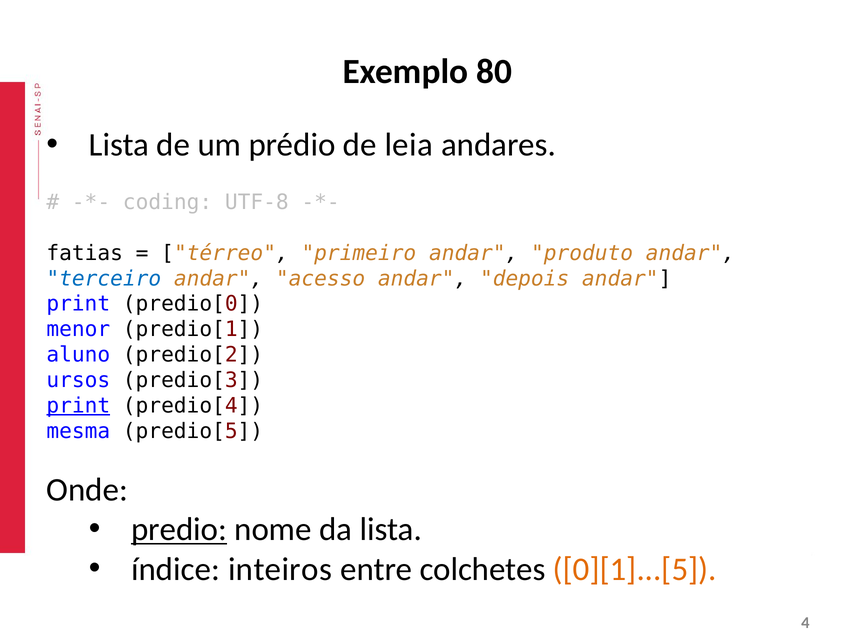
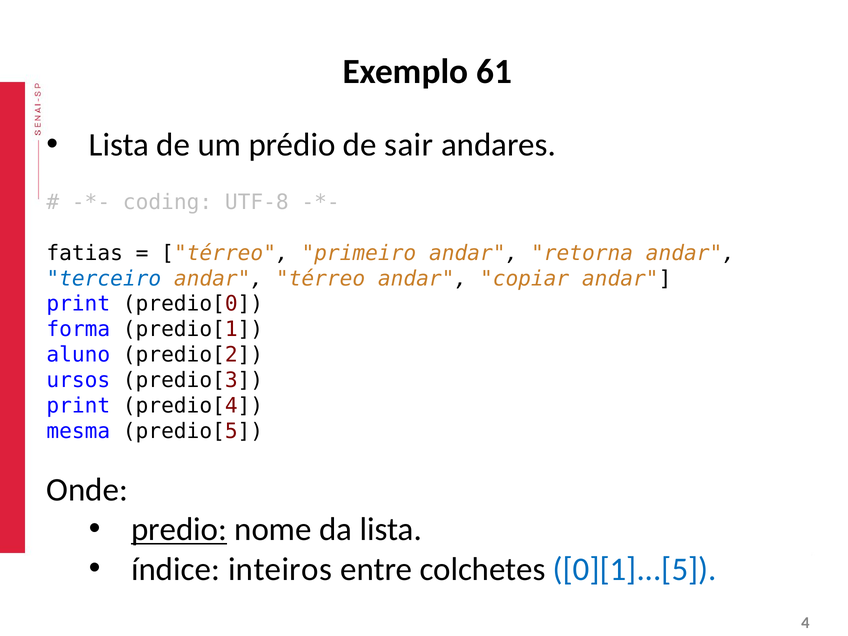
80: 80 -> 61 (494, 72)
leia: leia -> sair (409, 145)
produto: produto -> retorna (582, 253)
andar acesso: acesso -> térreo (321, 279)
depois: depois -> copiar (525, 279)
menor: menor -> forma (78, 329)
print underline: present -> none (78, 406)
0][1]...[5 colour: orange -> blue (635, 569)
